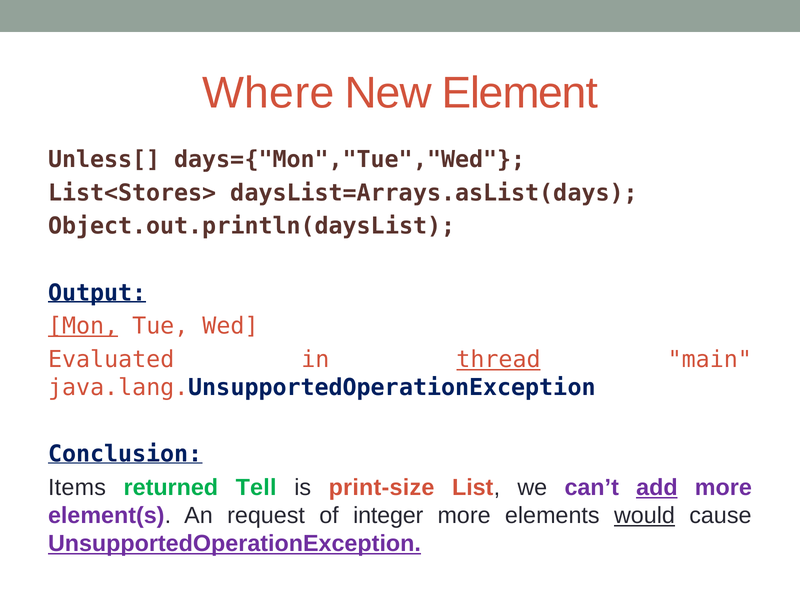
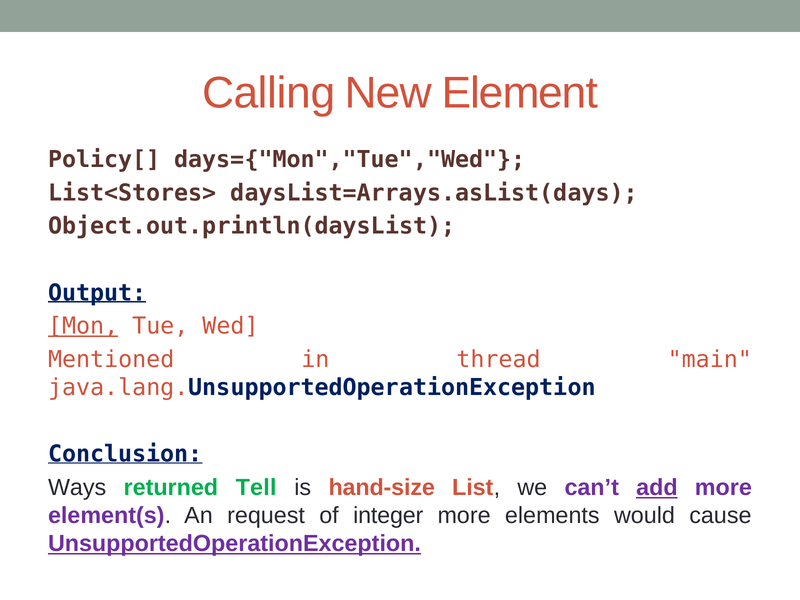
Where: Where -> Calling (269, 93)
Unless[: Unless[ -> Policy[ (104, 160)
Evaluated: Evaluated -> Mentioned (111, 360)
thread underline: present -> none (499, 360)
Items: Items -> Ways (77, 488)
print-size: print-size -> hand-size (382, 488)
would underline: present -> none (644, 516)
